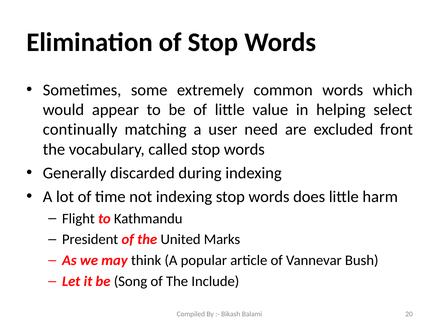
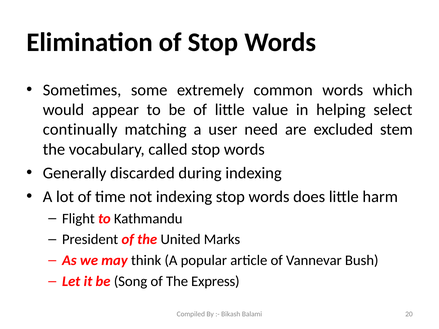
front: front -> stem (396, 130)
Include: Include -> Express (215, 282)
